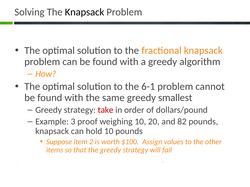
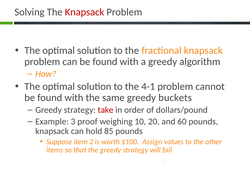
Knapsack colour: black -> red (85, 12)
6-1: 6-1 -> 4-1 (148, 87)
smallest: smallest -> buckets (175, 98)
82: 82 -> 60 (182, 122)
hold 10: 10 -> 85 (109, 132)
